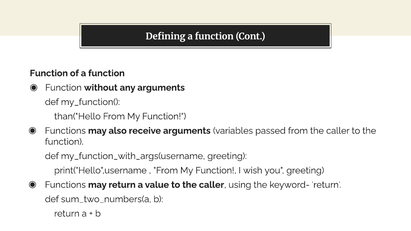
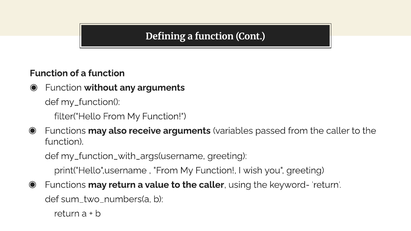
than("Hello: than("Hello -> filter("Hello (77, 116)
